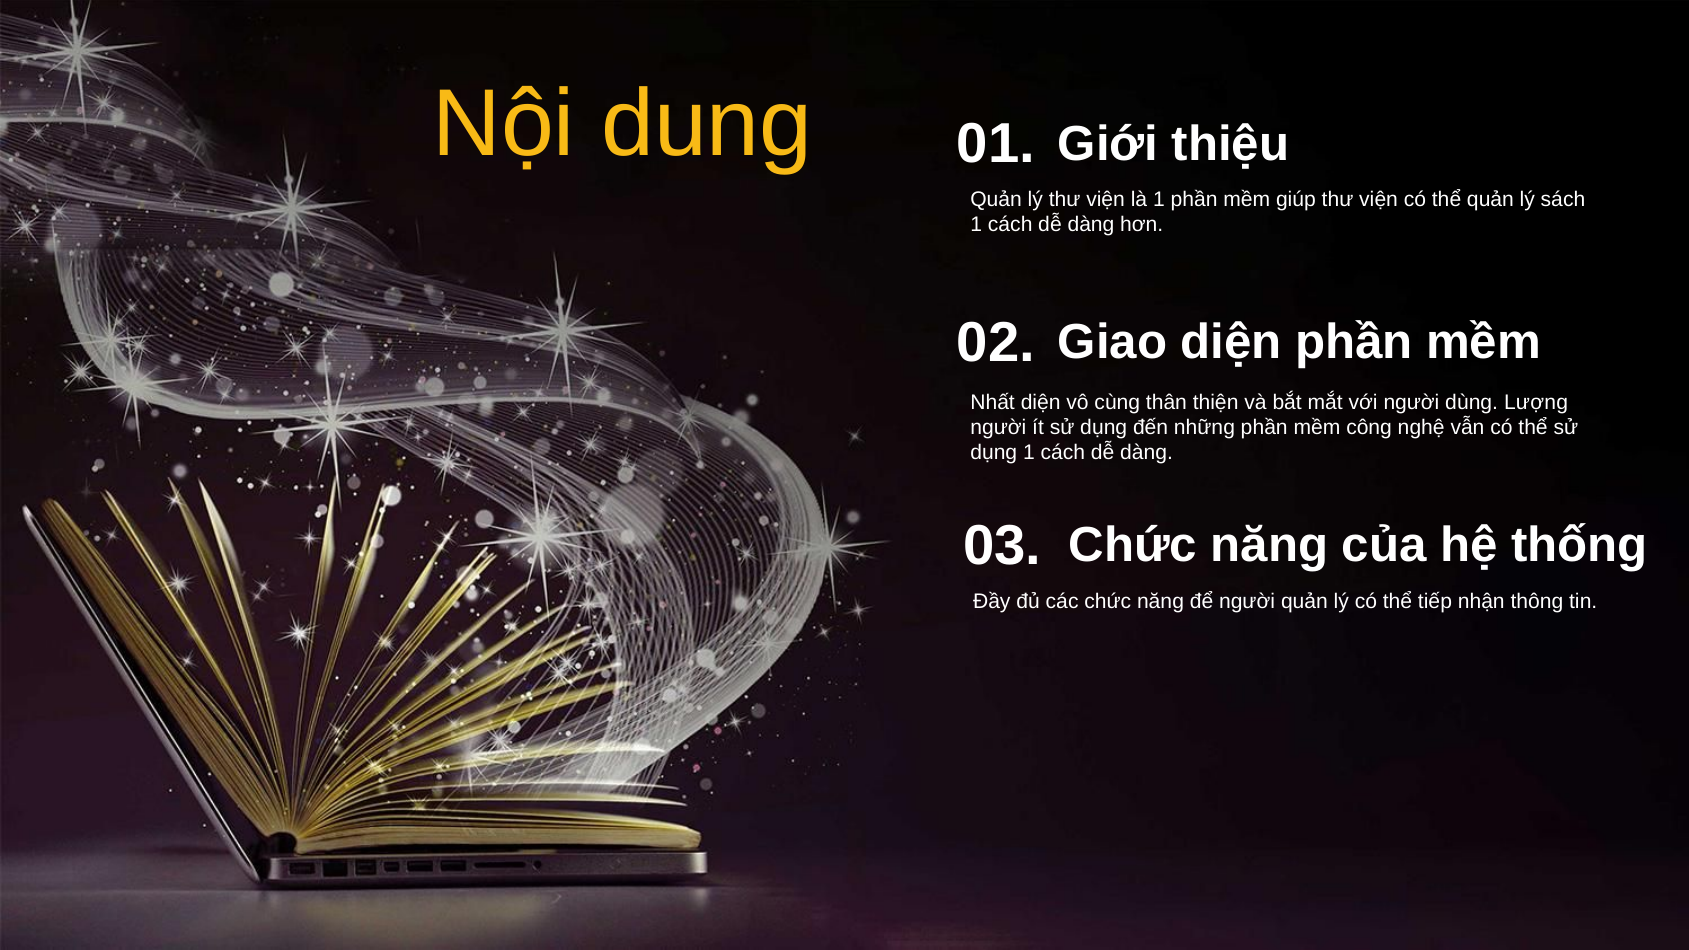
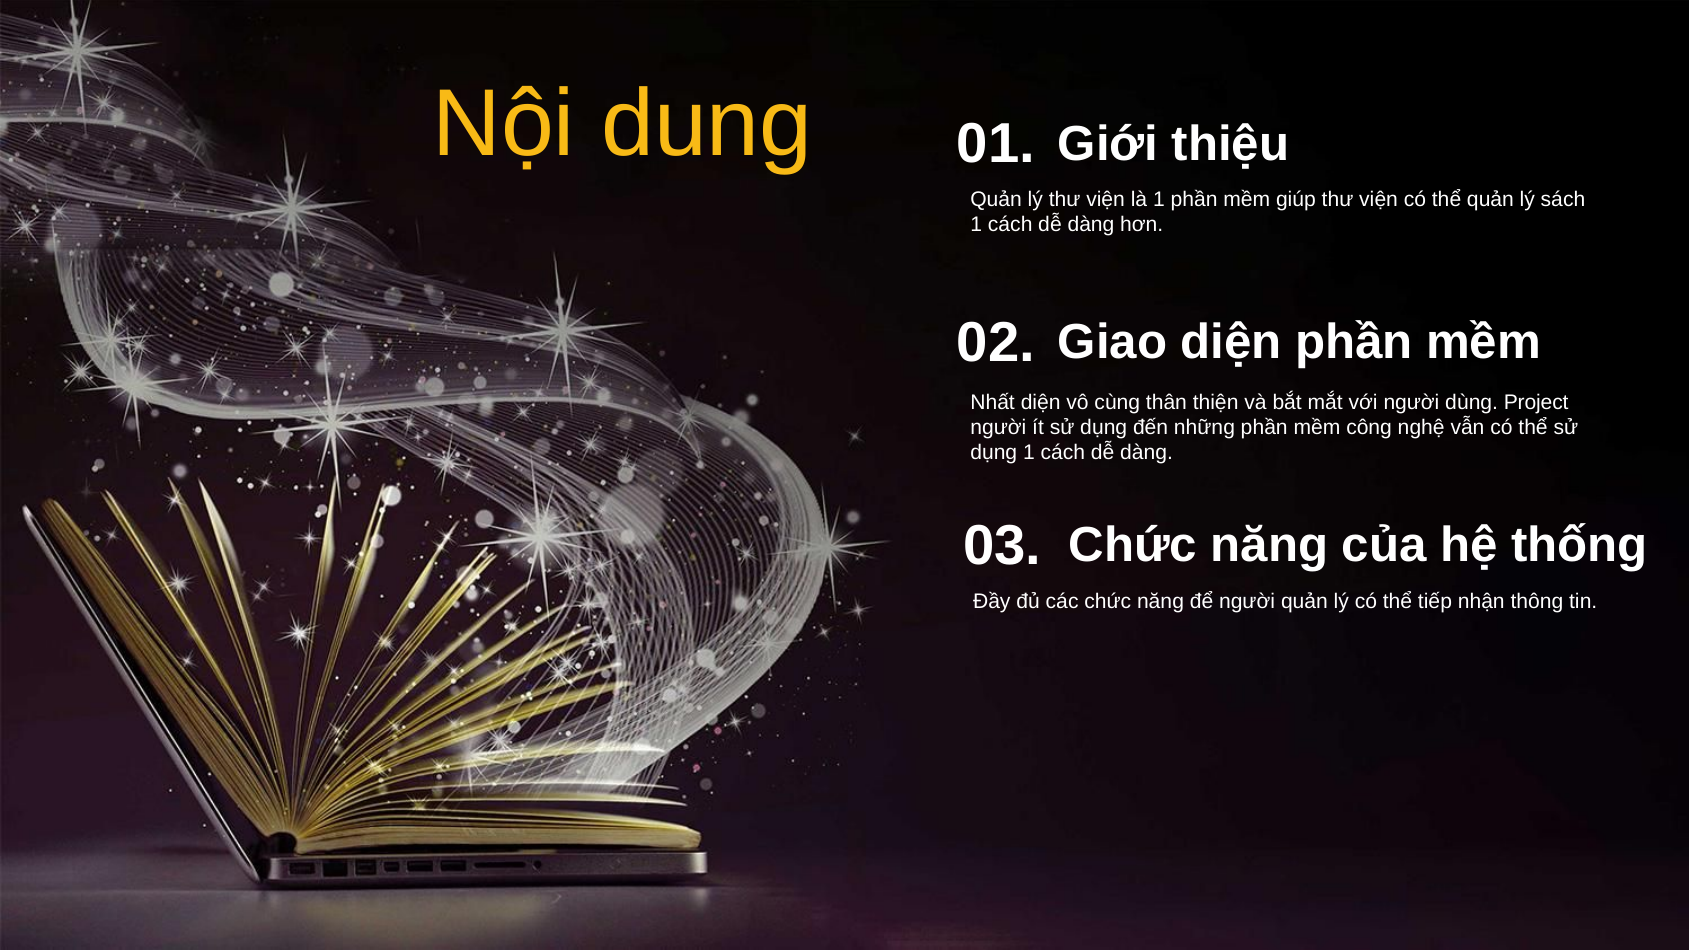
Lượng: Lượng -> Project (1536, 402)
